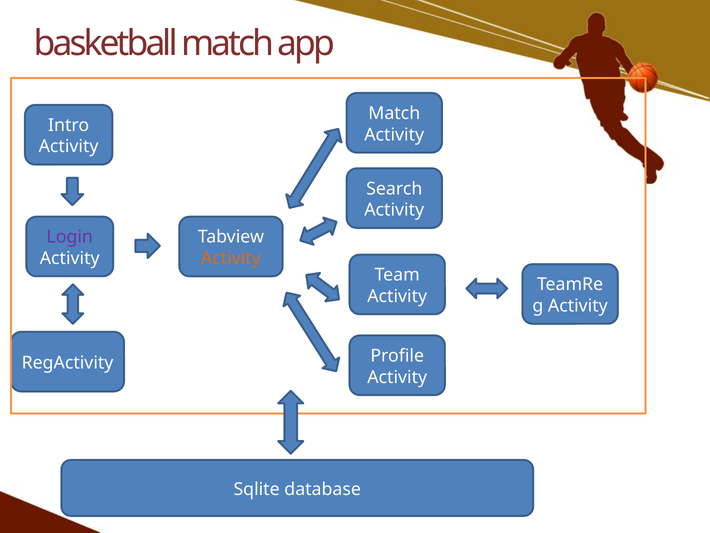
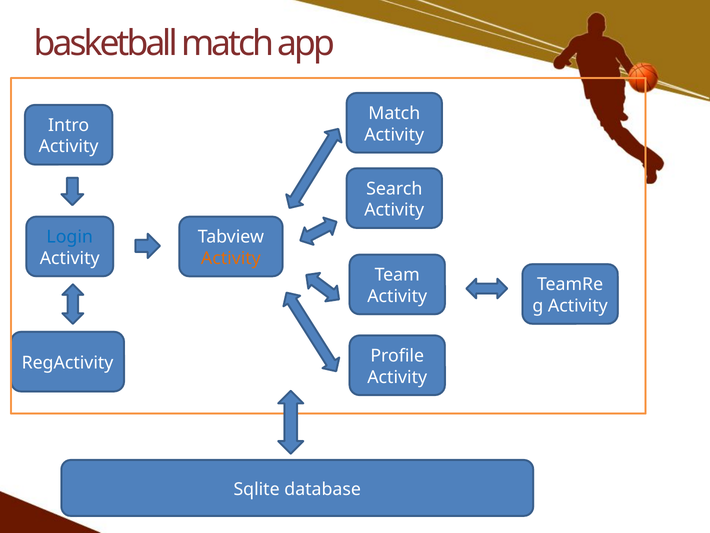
Login colour: purple -> blue (70, 237)
